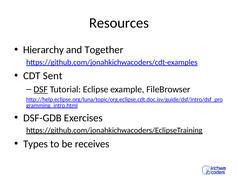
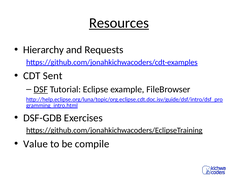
Resources underline: none -> present (119, 23)
Together: Together -> Requests (104, 50)
Types: Types -> Value (36, 144)
receives: receives -> compile (92, 144)
